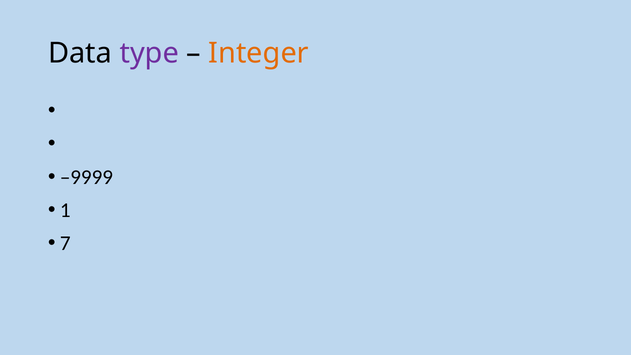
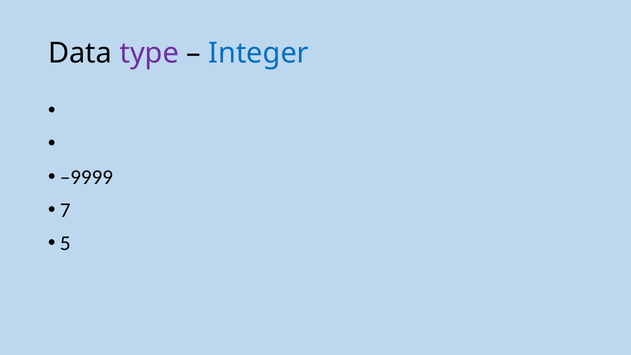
Integer colour: orange -> blue (259, 53)
1: 1 -> 7 (65, 210)
7: 7 -> 5 (65, 243)
